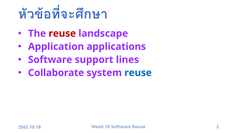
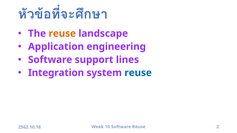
reuse colour: red -> orange (62, 34)
applications: applications -> engineering (116, 47)
Collaborate: Collaborate -> Integration (56, 73)
